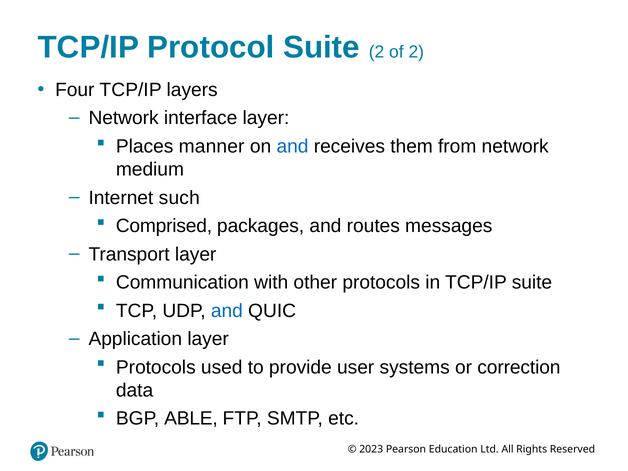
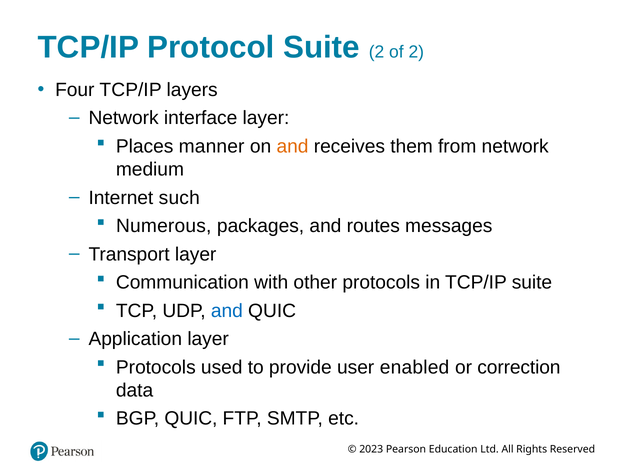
and colour: blue -> orange (293, 146)
Comprised: Comprised -> Numerous (164, 226)
systems: systems -> enabled (415, 367)
BGP ABLE: ABLE -> QUIC (191, 419)
